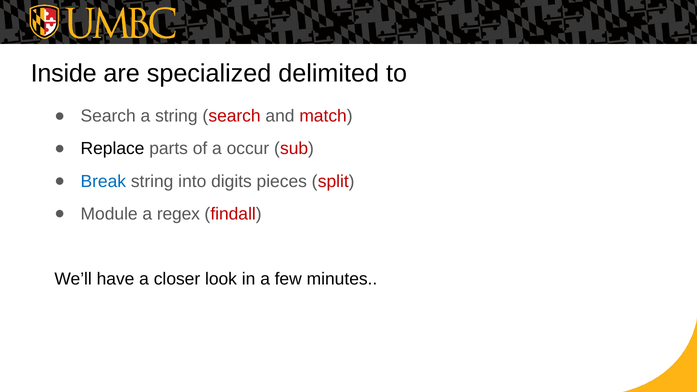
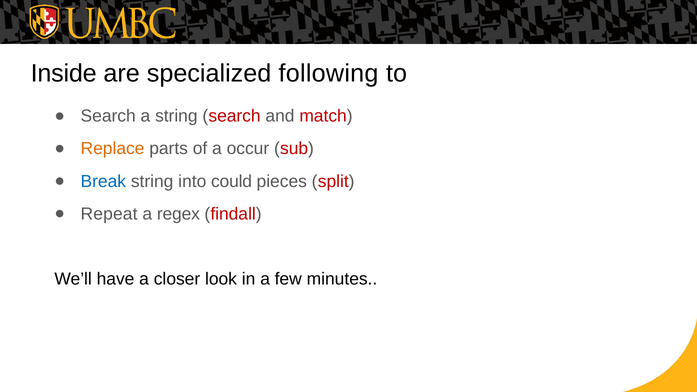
delimited: delimited -> following (329, 73)
Replace colour: black -> orange (113, 149)
digits: digits -> could (232, 181)
Module: Module -> Repeat (109, 214)
